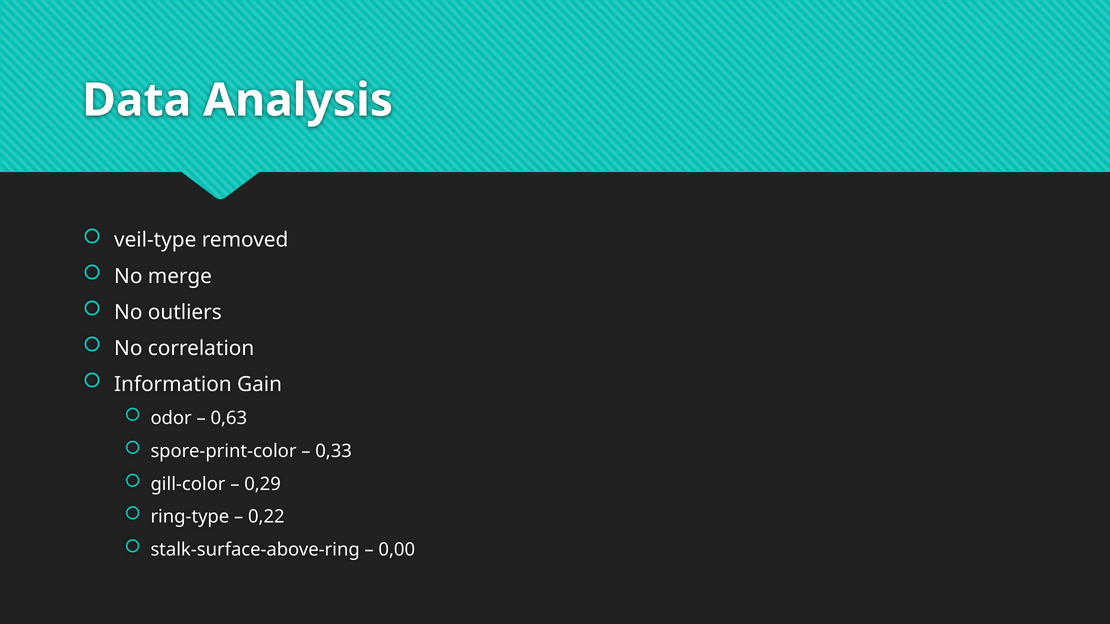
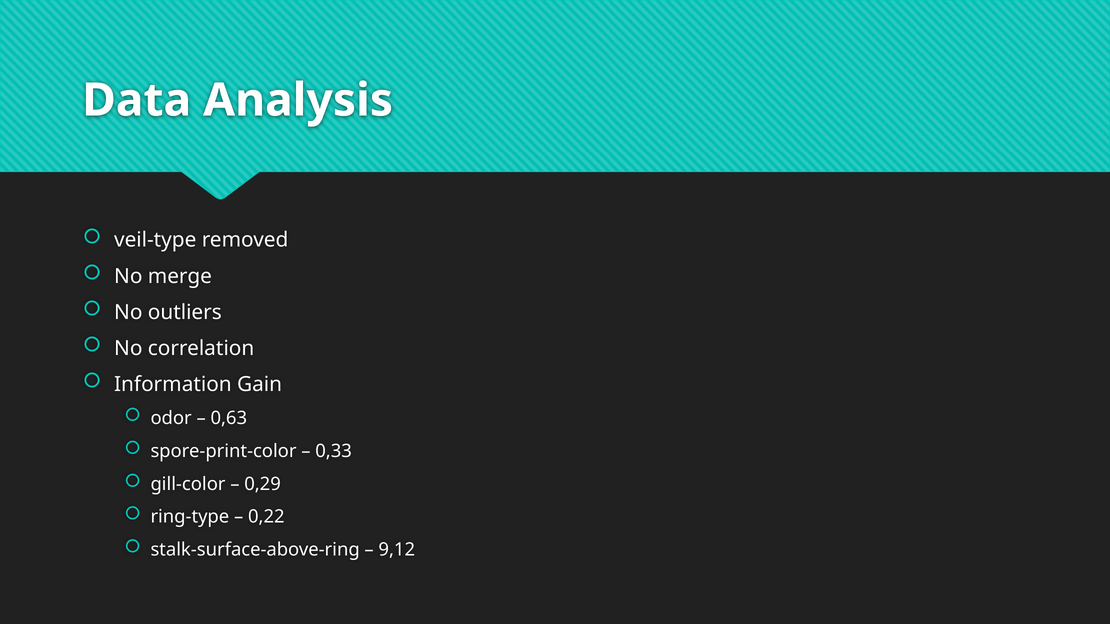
0,00: 0,00 -> 9,12 (397, 550)
